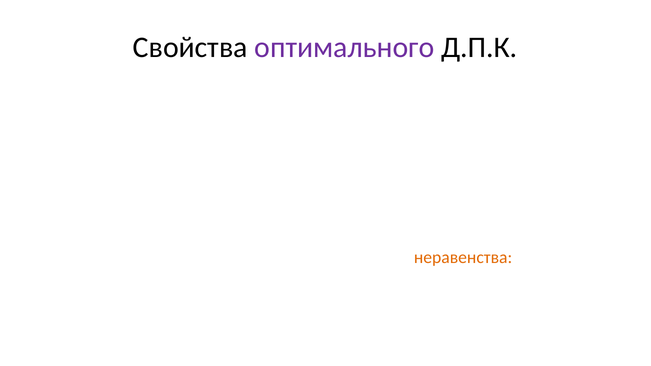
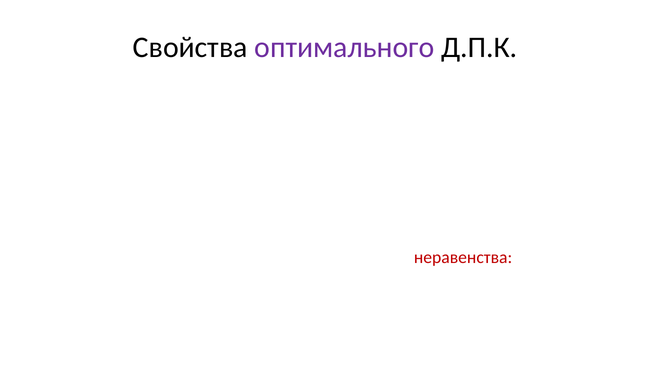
неравенства colour: orange -> red (463, 257)
